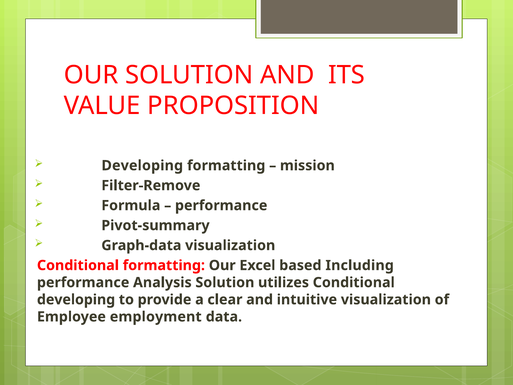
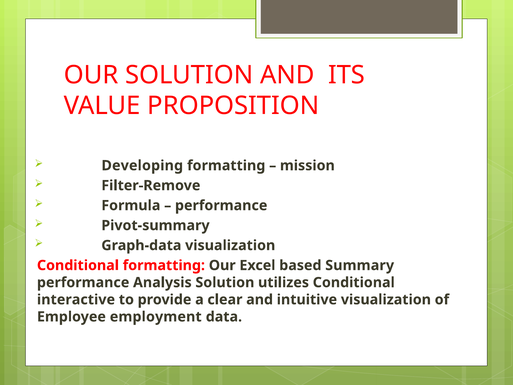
Including: Including -> Summary (360, 265)
developing: developing -> interactive (76, 299)
